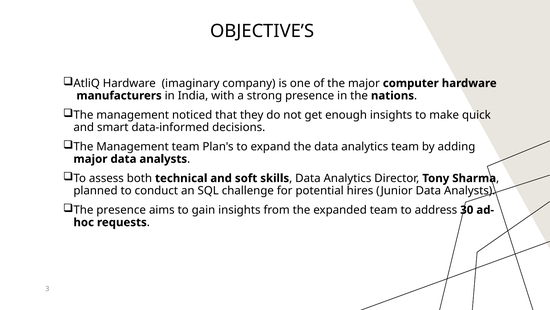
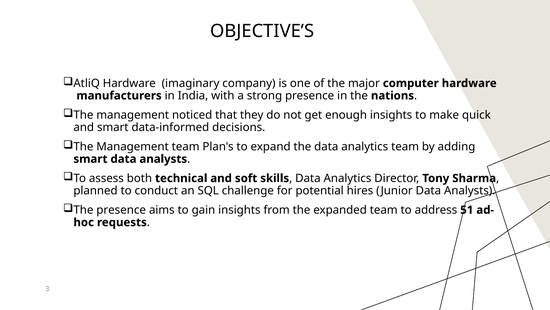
major: major -> smart (90, 159)
30: 30 -> 51 (467, 210)
